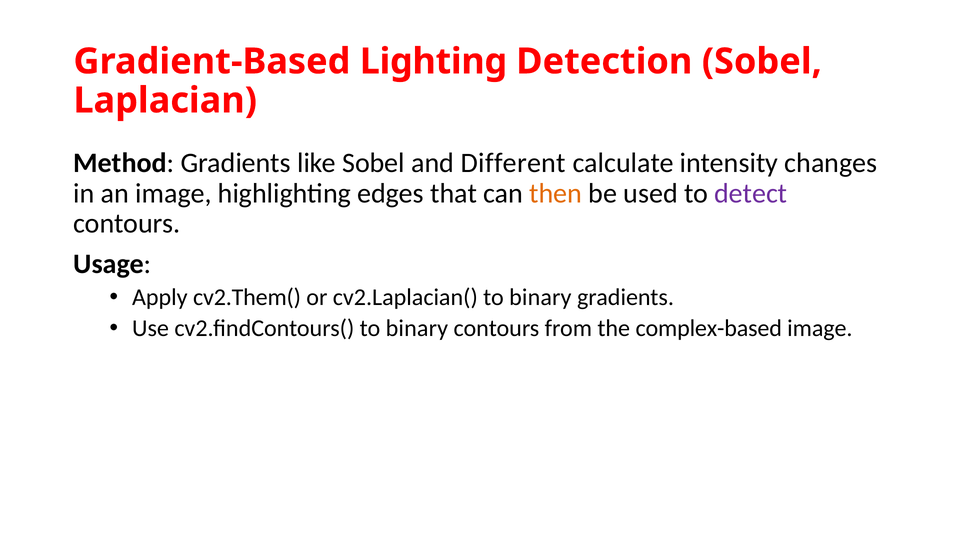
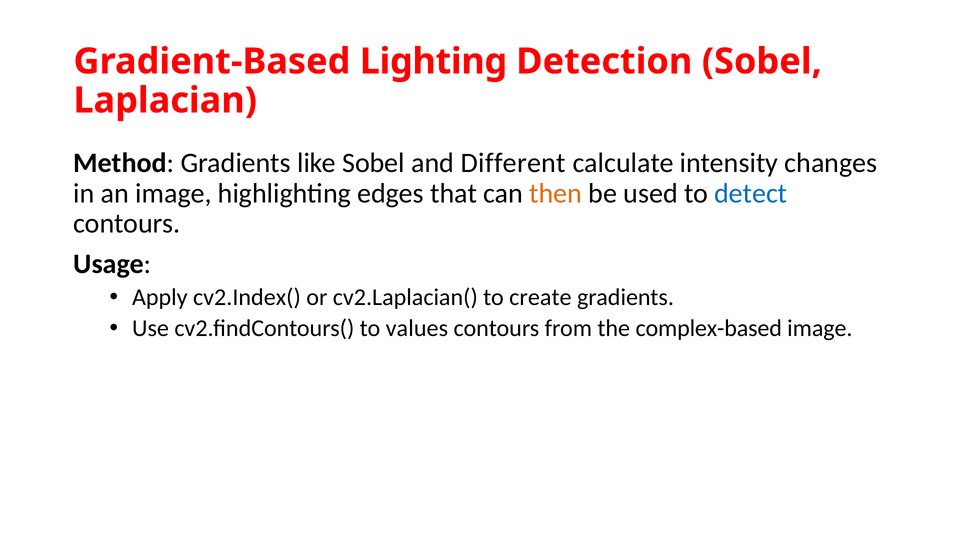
detect colour: purple -> blue (751, 193)
cv2.Them(: cv2.Them( -> cv2.Index( (247, 297)
cv2.Laplacian( to binary: binary -> create (540, 297)
cv2.findContours( to binary: binary -> values (417, 328)
